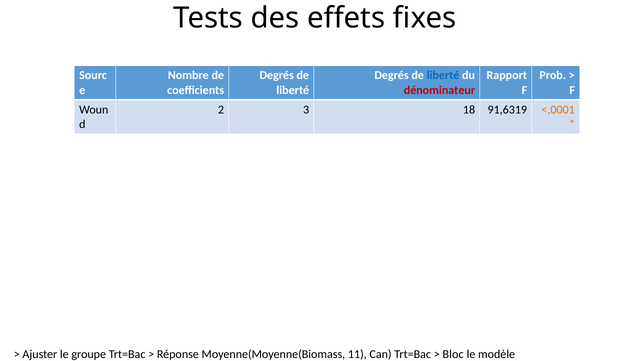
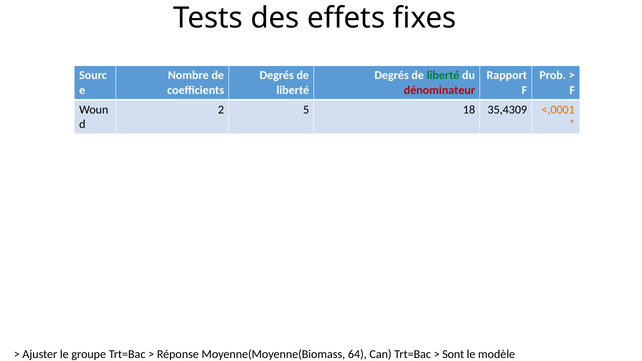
liberté colour: blue -> green (443, 75)
3: 3 -> 5 (306, 110)
91,6319: 91,6319 -> 35,4309 (507, 110)
11: 11 -> 64 (357, 354)
Bloc: Bloc -> Sont (453, 354)
